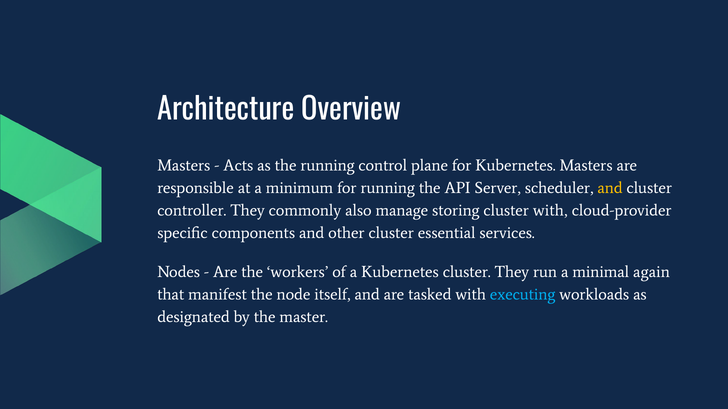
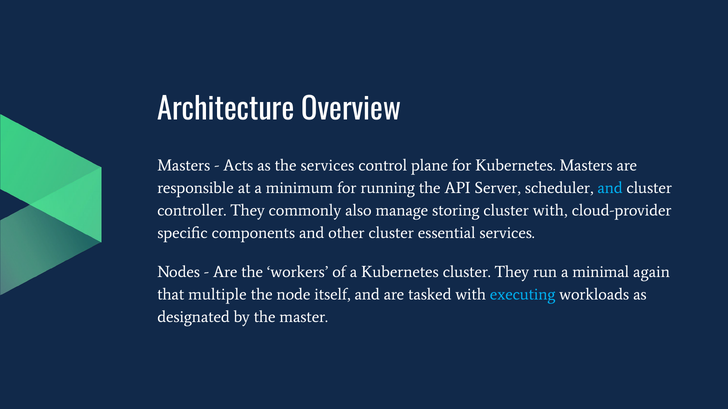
the running: running -> services (327, 166)
and colour: yellow -> light blue (610, 188)
manifest: manifest -> multiple (217, 295)
